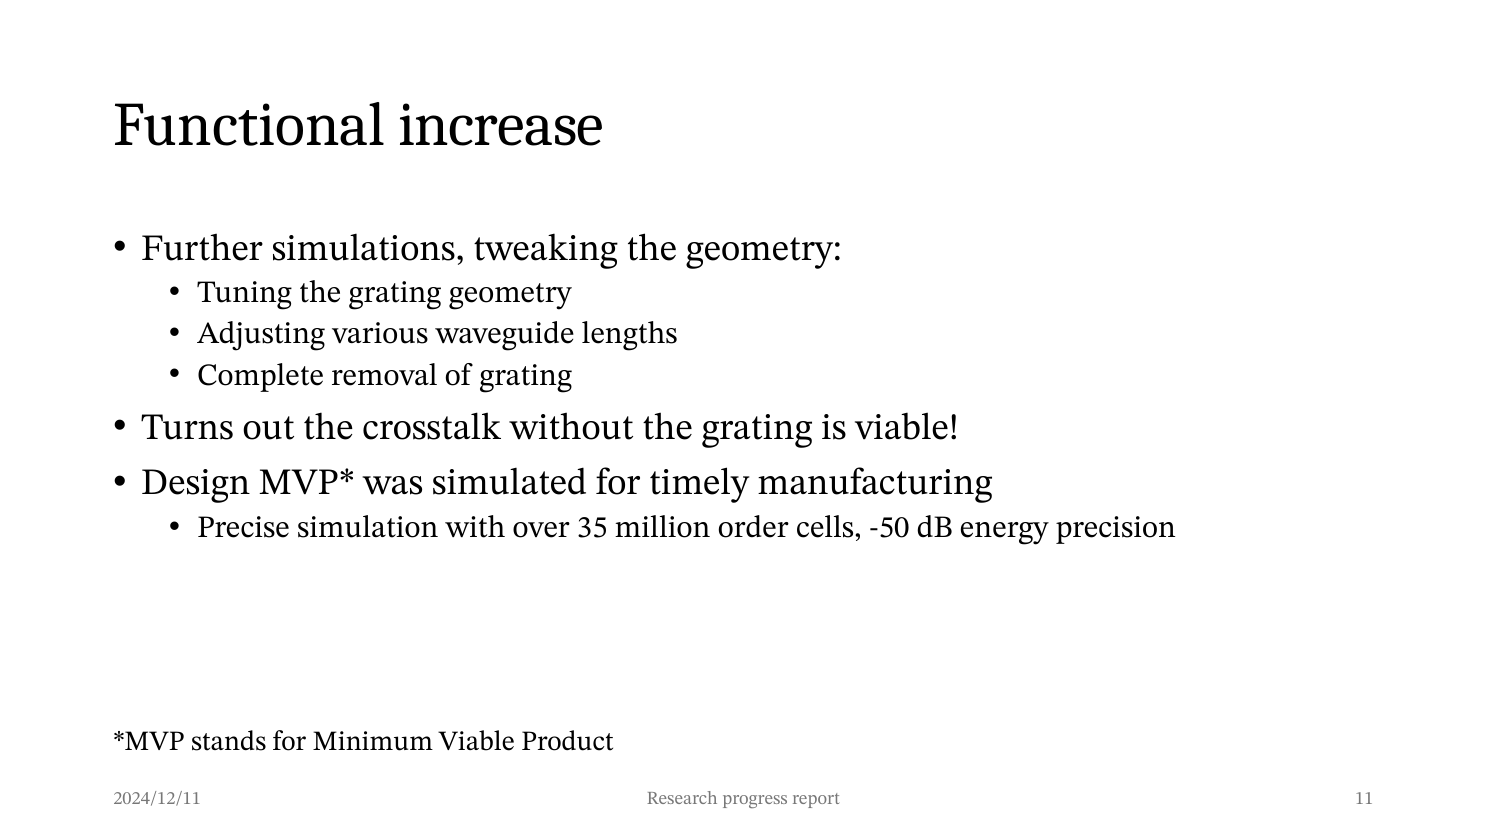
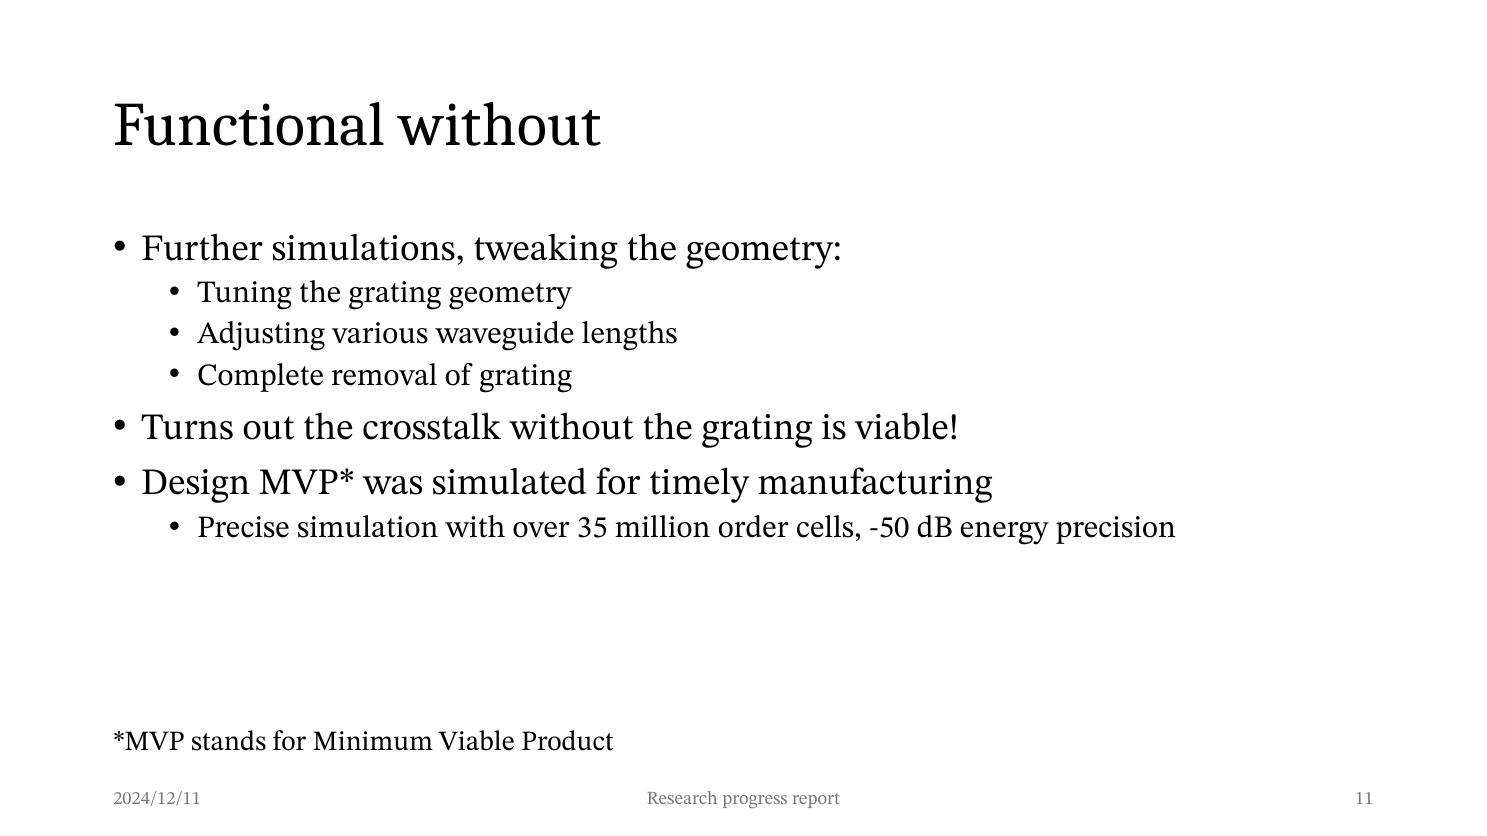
Functional increase: increase -> without (501, 125)
